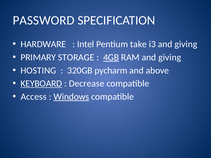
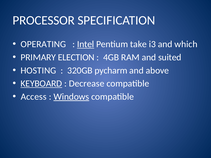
PASSWORD: PASSWORD -> PROCESSOR (44, 20)
HARDWARE: HARDWARE -> OPERATING (43, 44)
Intel underline: none -> present (86, 44)
i3 and giving: giving -> which (186, 44)
STORAGE: STORAGE -> ELECTION (76, 57)
4GB underline: present -> none (111, 57)
RAM and giving: giving -> suited (170, 57)
